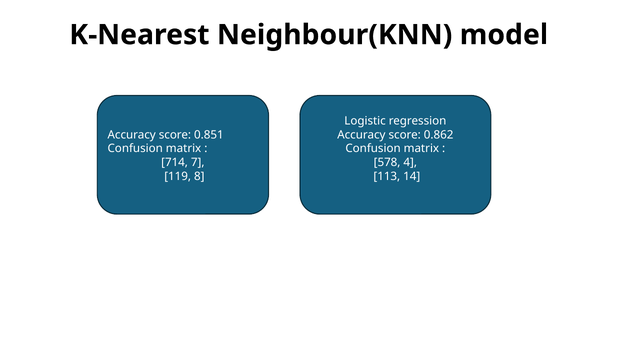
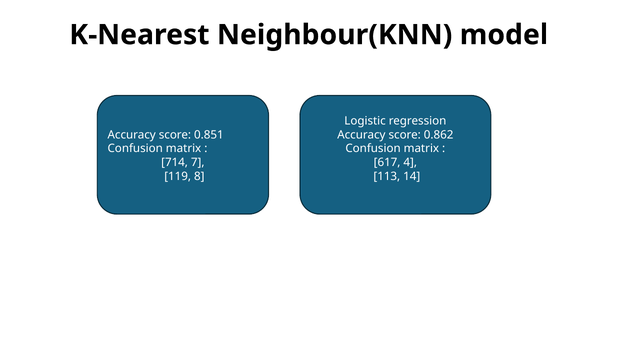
578: 578 -> 617 (387, 163)
